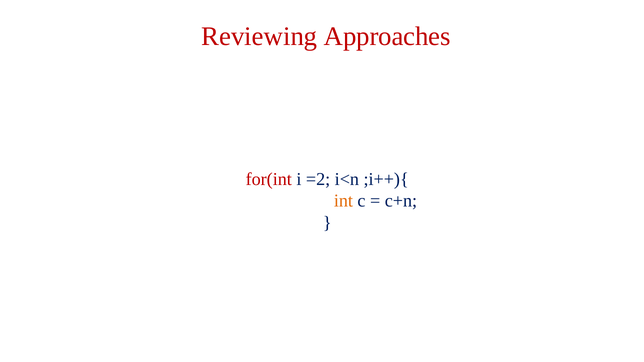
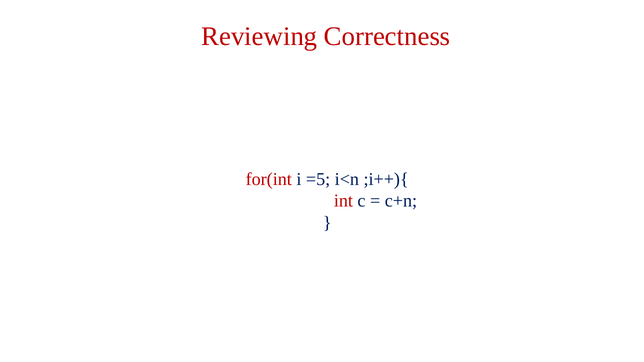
Approaches: Approaches -> Correctness (387, 36)
=2: =2 -> =5 (318, 179)
int colour: orange -> red (343, 201)
